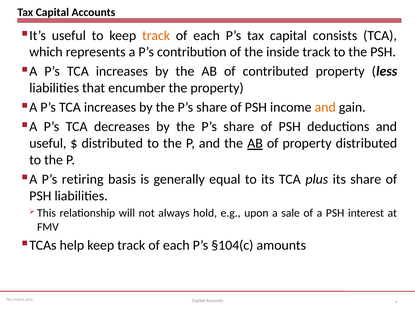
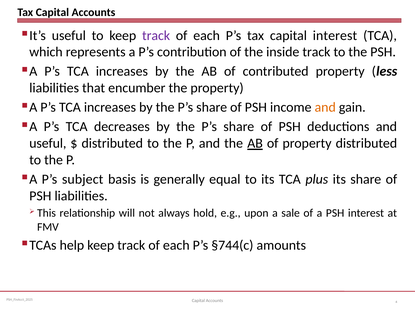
track colour: orange -> purple (156, 36)
capital consists: consists -> interest (335, 36)
retiring: retiring -> subject (83, 179)
§104(c: §104(c -> §744(c (232, 245)
